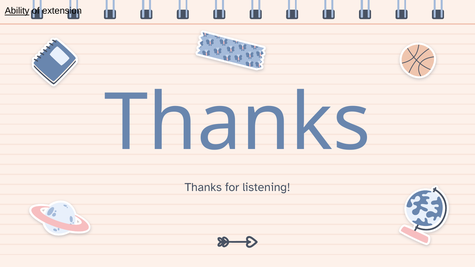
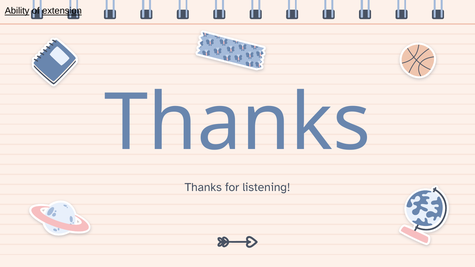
extension underline: none -> present (62, 11)
